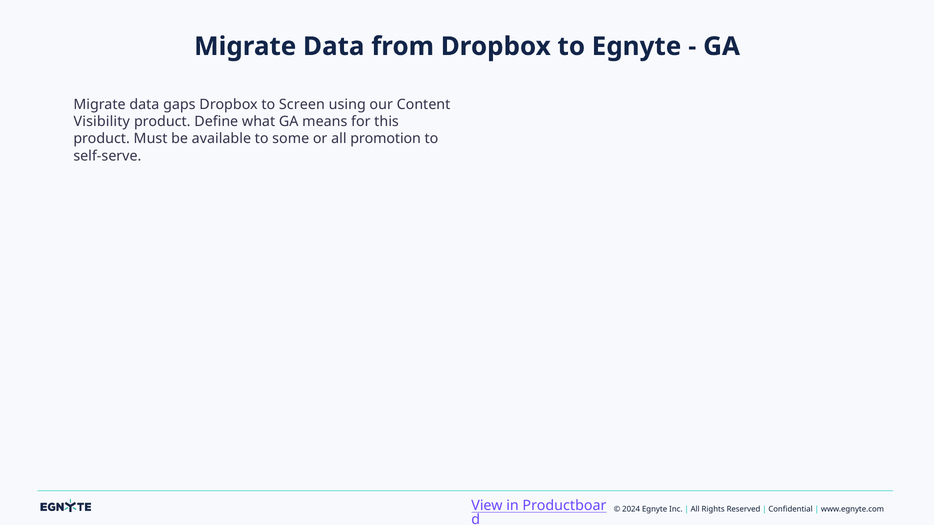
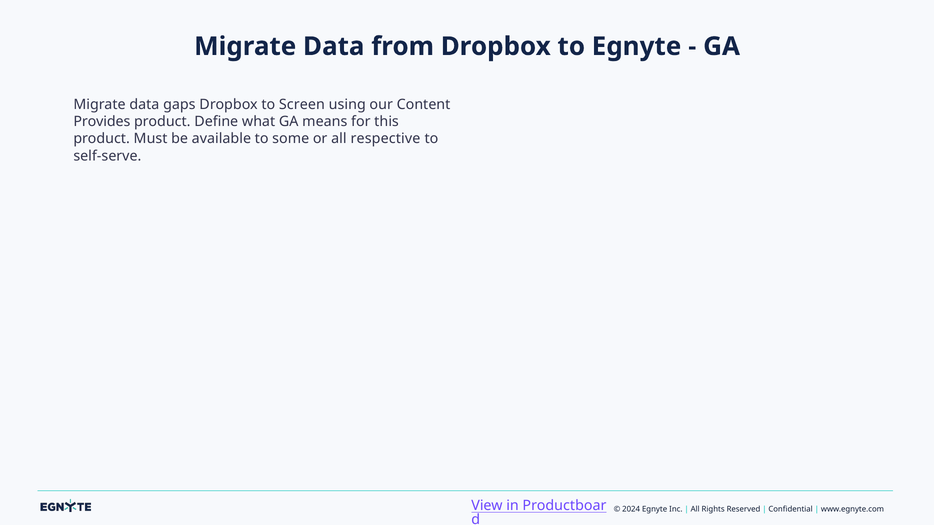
Visibility: Visibility -> Provides (102, 122)
promotion: promotion -> respective (385, 139)
